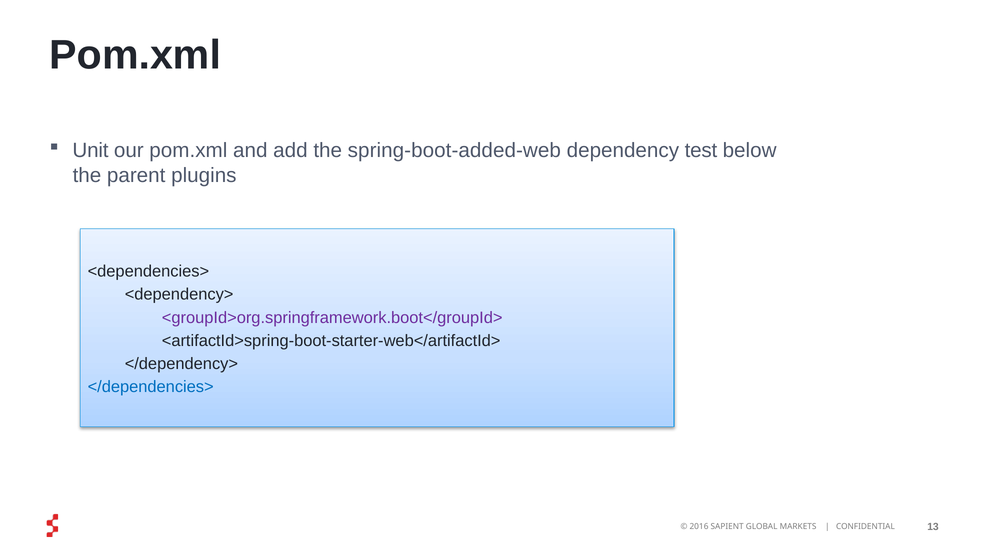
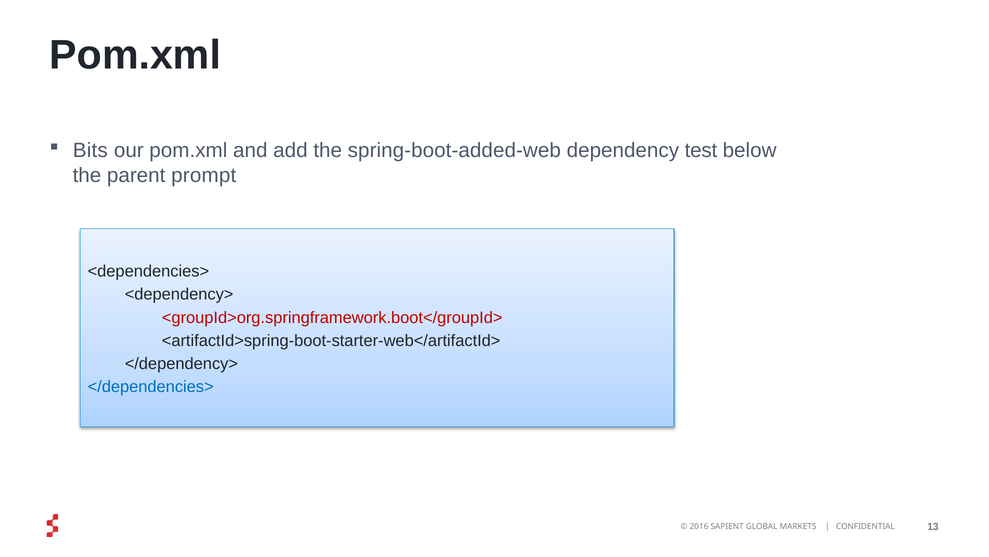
Unit: Unit -> Bits (90, 150)
plugins: plugins -> prompt (204, 175)
<groupId>org.springframework.boot</groupId> colour: purple -> red (332, 317)
